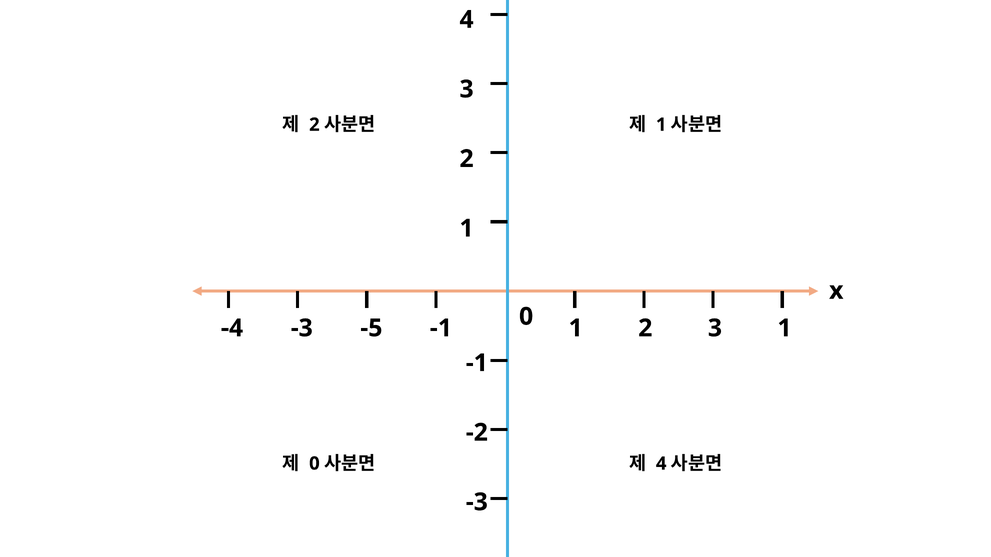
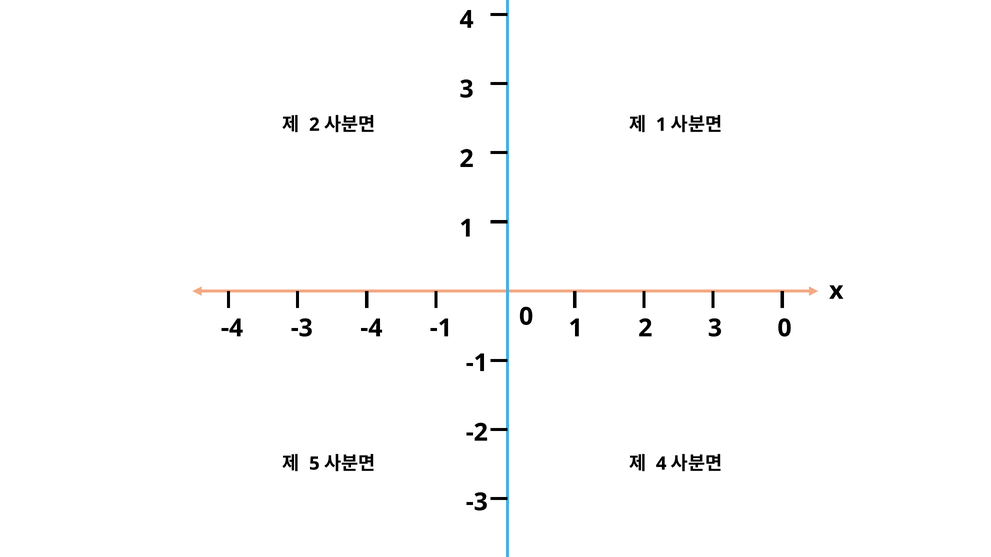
-4 -3 -5: -5 -> -4 (371, 328)
3 1: 1 -> 0 (785, 328)
0: 0 -> 5 (314, 464)
